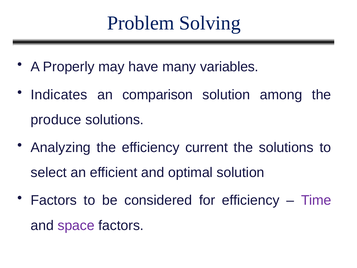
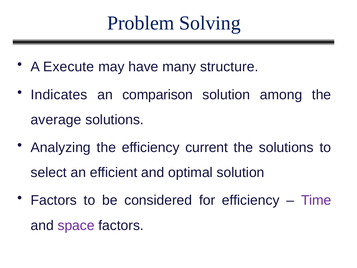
Properly: Properly -> Execute (69, 67)
variables: variables -> structure (229, 67)
produce: produce -> average (56, 120)
